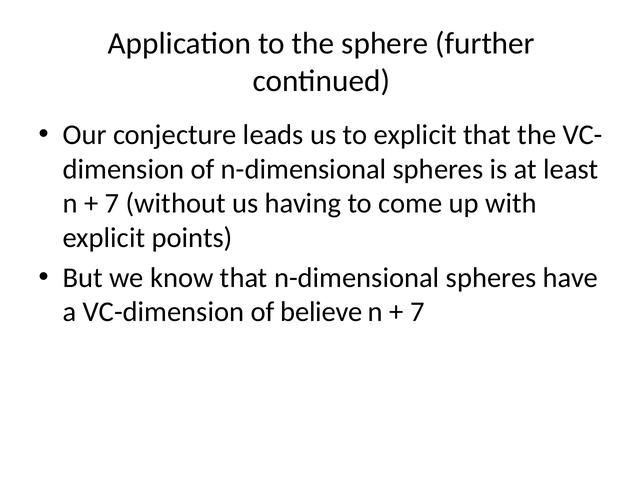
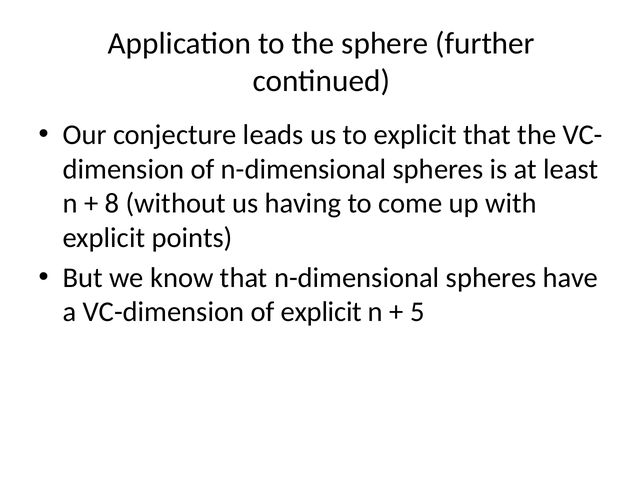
7: 7 -> 8 (112, 203)
of believe: believe -> explicit (321, 312)
7: 7 -> 5 (417, 312)
